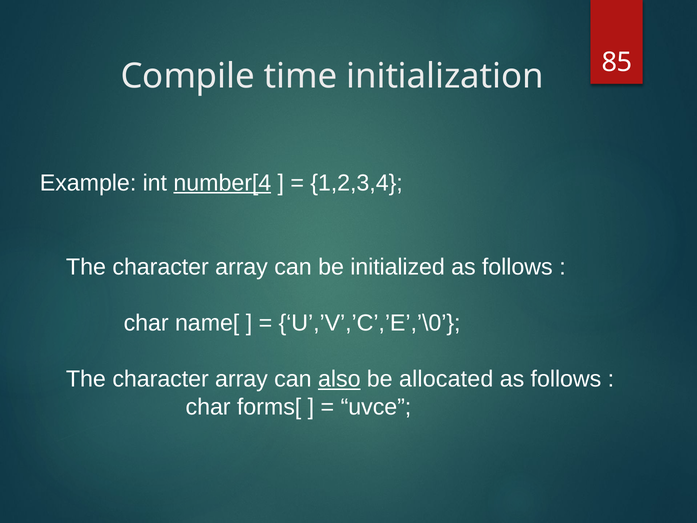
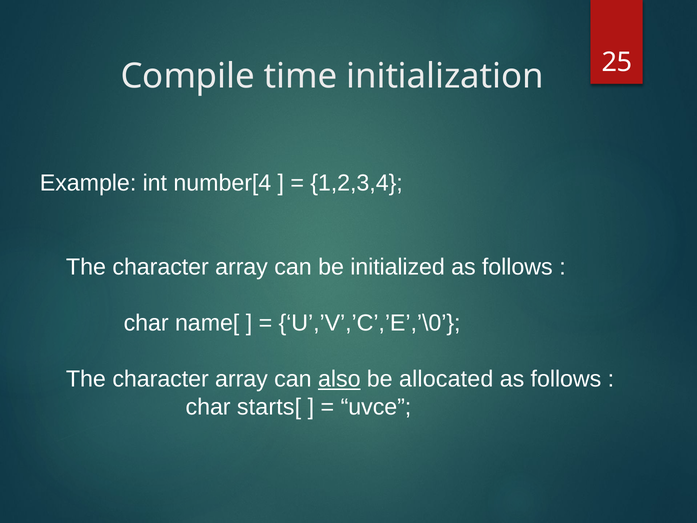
85: 85 -> 25 (617, 62)
number[4 underline: present -> none (222, 183)
forms[: forms[ -> starts[ (269, 407)
